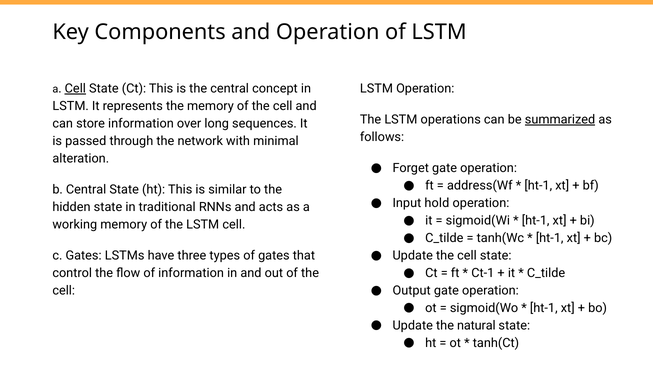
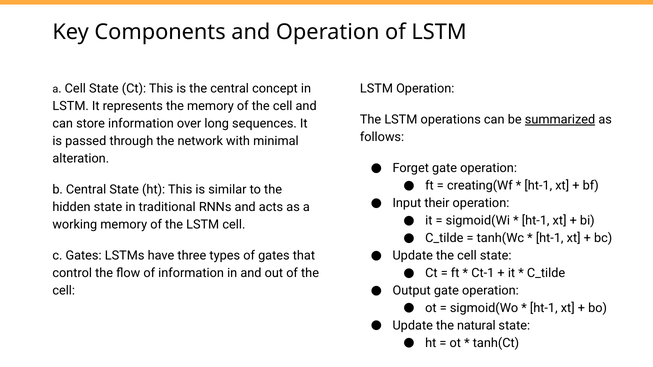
Cell underline: present -> none (75, 89)
address(Wf: address(Wf -> creating(Wf (480, 186)
hold: hold -> their (437, 203)
